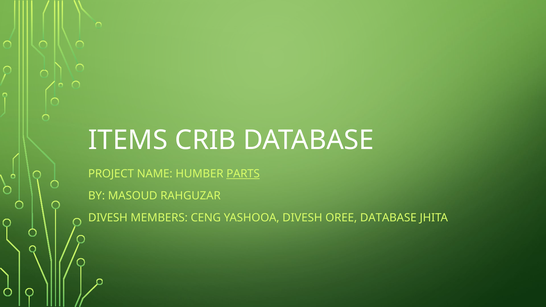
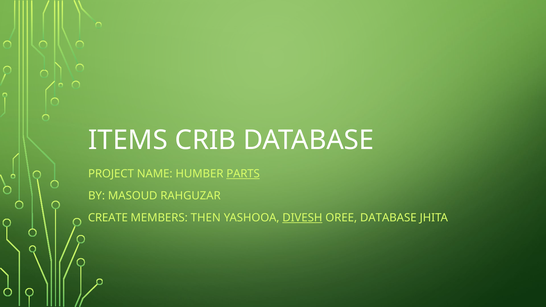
DIVESH: DIVESH -> CREATE (108, 218)
CENG: CENG -> THEN (206, 218)
DIVESH underline: none -> present (302, 218)
